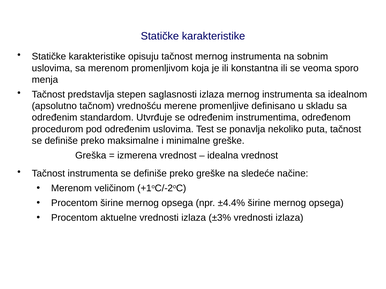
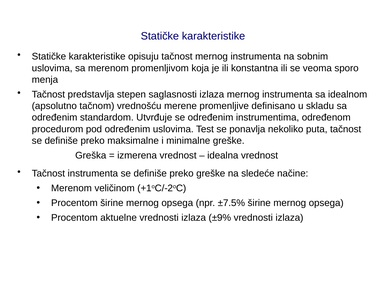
±4.4%: ±4.4% -> ±7.5% (231, 203)
±3%: ±3% -> ±9% (220, 218)
